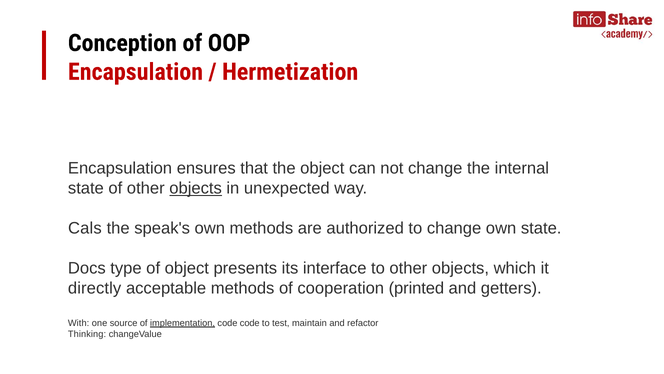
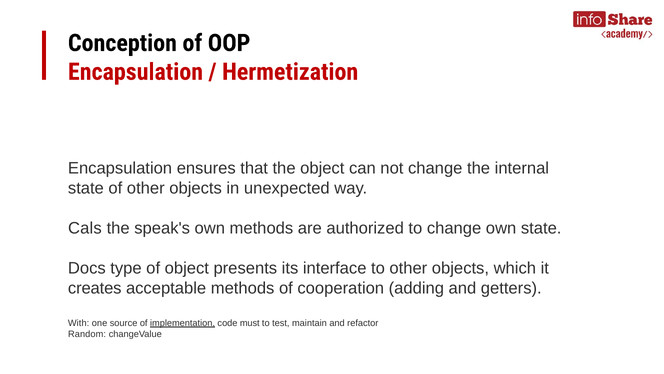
objects underline: present -> none (196, 188)
directly: directly -> creates (95, 288)
printed: printed -> adding (416, 288)
code code: code -> must (250, 323)
Thinking: Thinking -> Random (87, 334)
